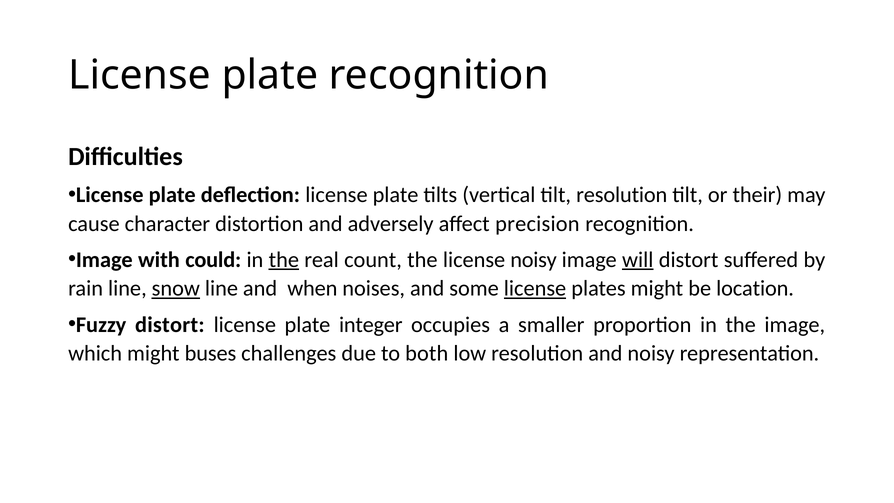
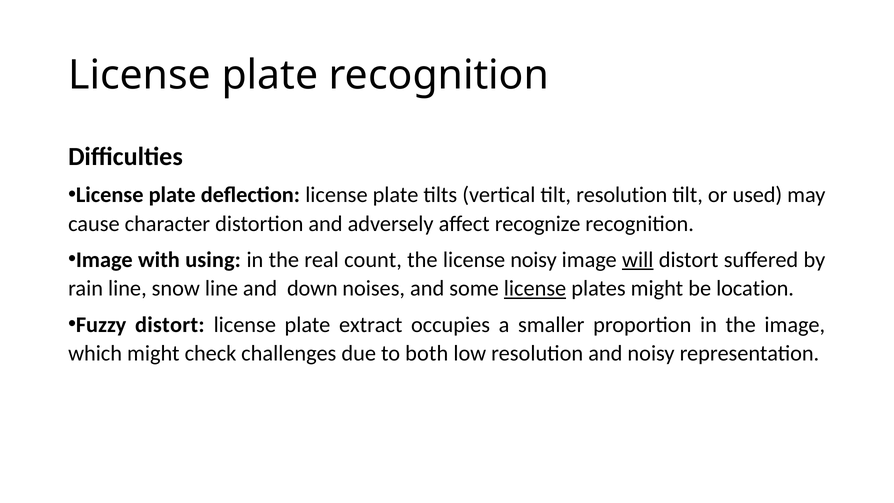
their: their -> used (757, 195)
precision: precision -> recognize (538, 224)
could: could -> using (213, 260)
the underline: present -> none (284, 260)
snow underline: present -> none (176, 288)
when: when -> down (312, 288)
integer: integer -> extract (371, 325)
buses: buses -> check (211, 353)
